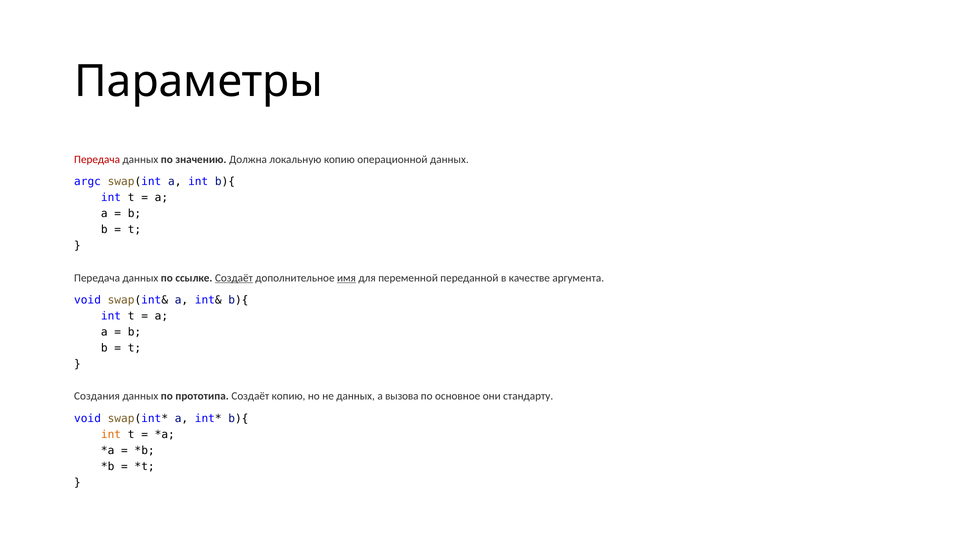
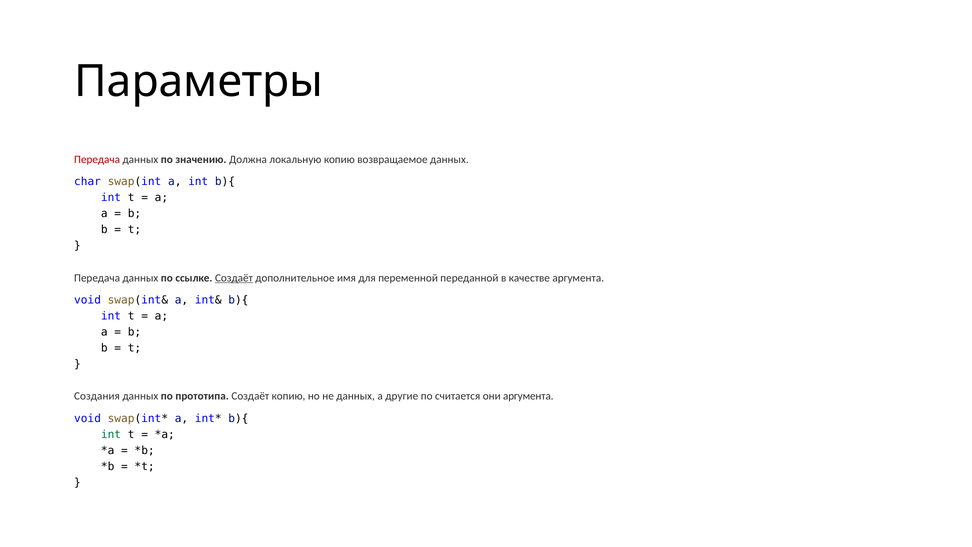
операционной: операционной -> возвращаемое (392, 159)
argc: argc -> char (88, 181)
имя underline: present -> none (346, 278)
вызова: вызова -> другие (402, 396)
основное: основное -> считается (458, 396)
они стандарту: стандарту -> аргумента (528, 396)
int colour: orange -> green (111, 434)
